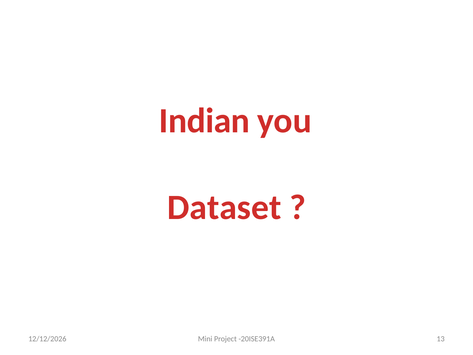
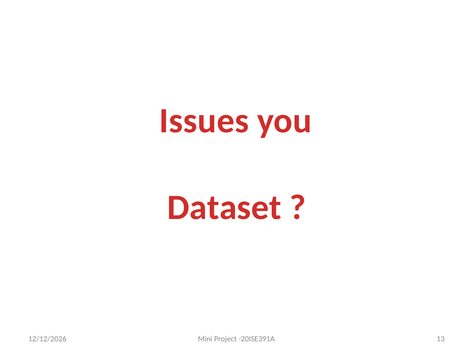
Indian: Indian -> Issues (204, 121)
